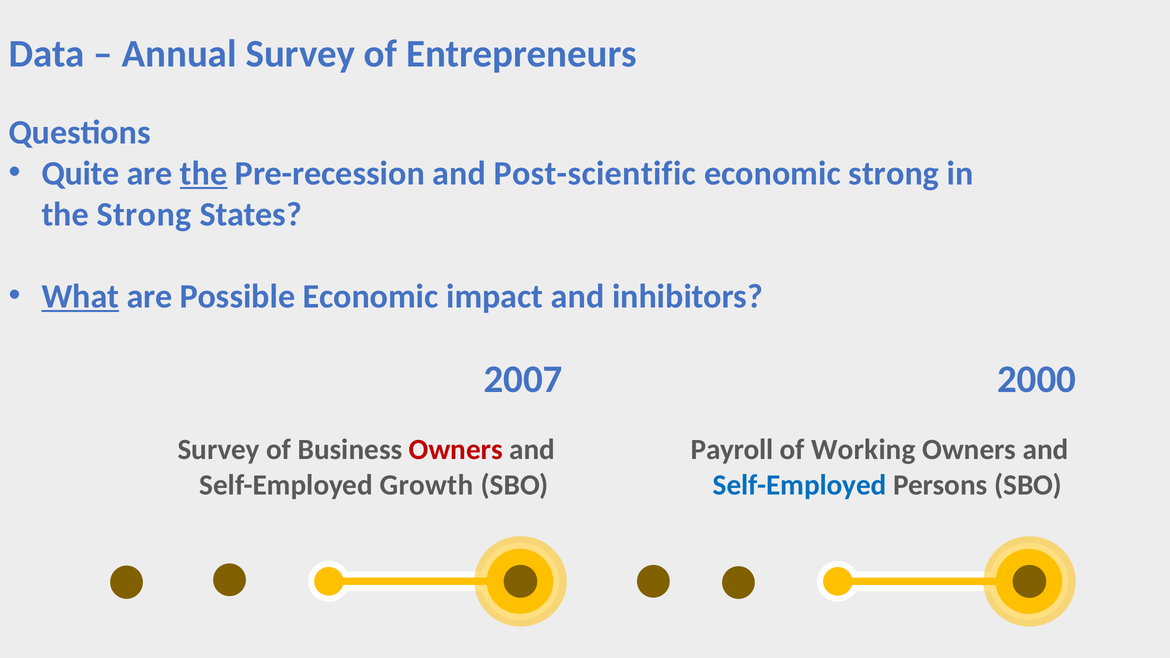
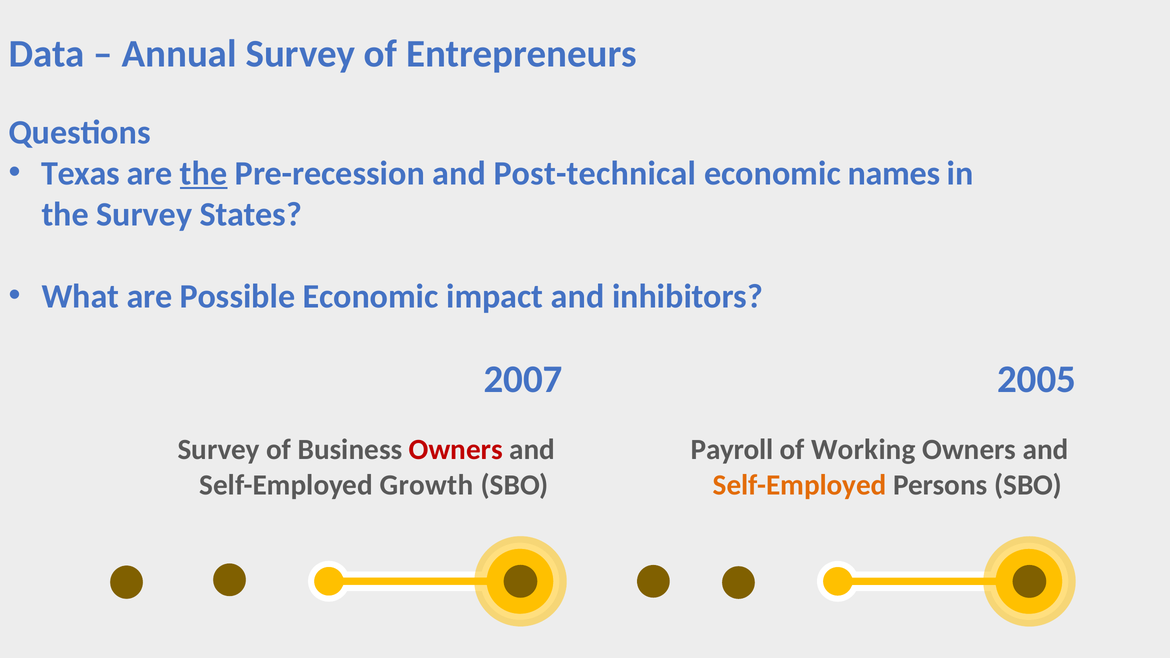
Quite: Quite -> Texas (80, 174)
Post-scientific: Post-scientific -> Post-technical (595, 174)
economic strong: strong -> names (894, 174)
the Strong: Strong -> Survey (144, 215)
What underline: present -> none (80, 296)
2000: 2000 -> 2005 (1037, 379)
Self-Employed colour: blue -> orange (800, 485)
